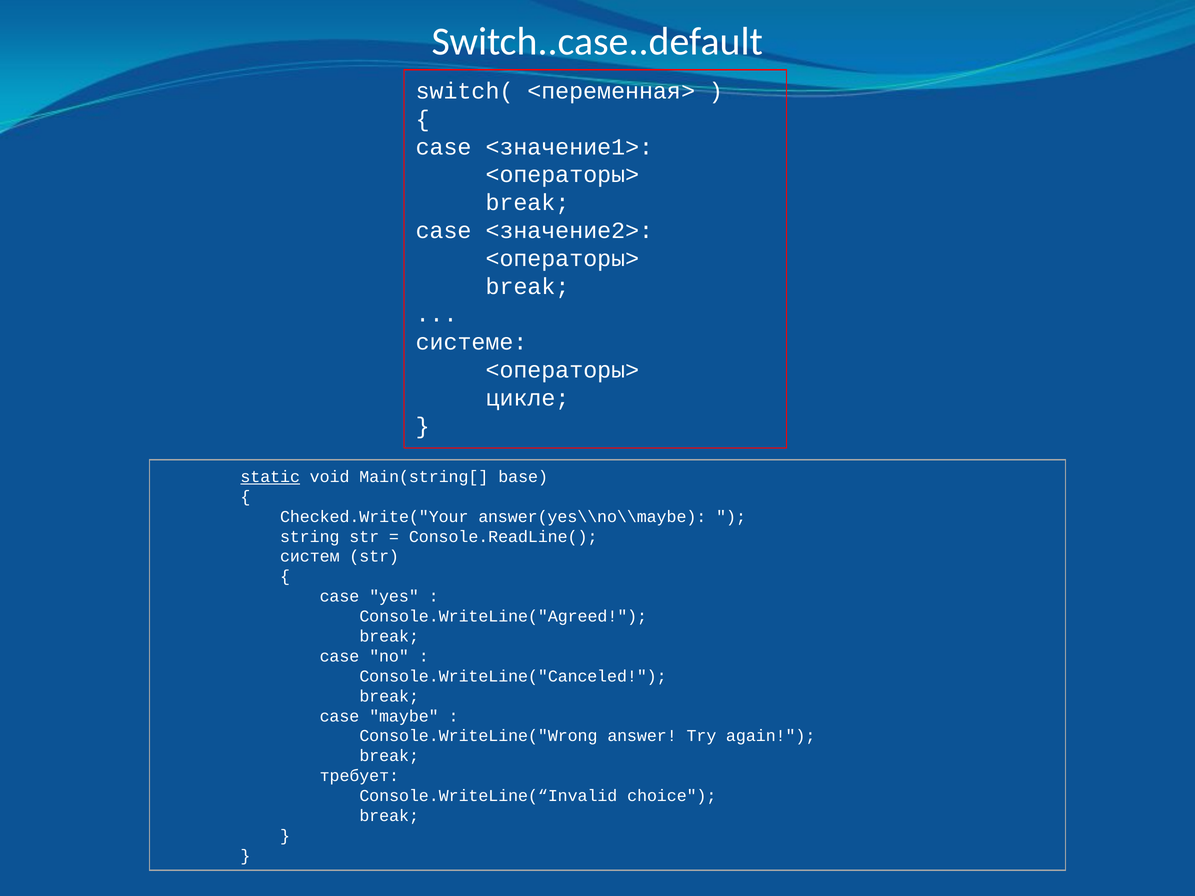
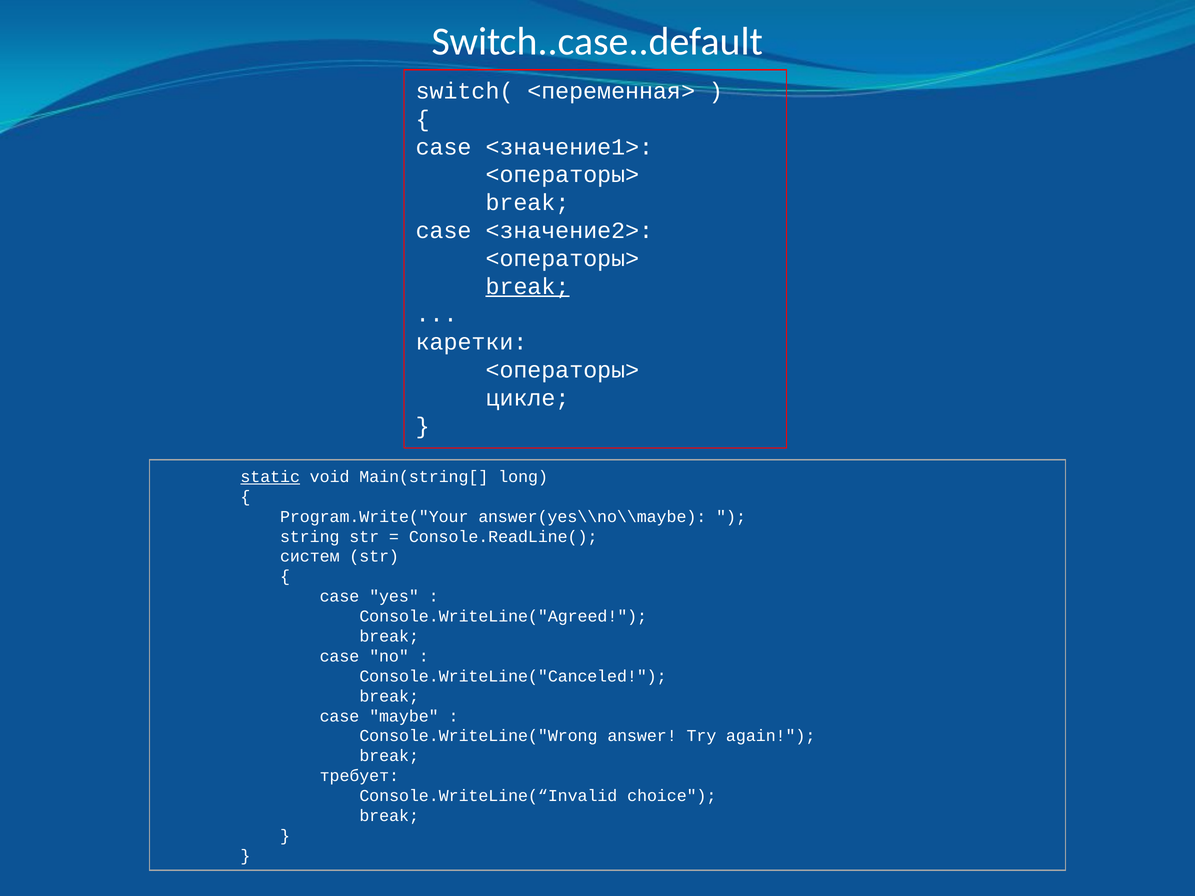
break underline: none -> present (527, 286)
системе: системе -> каретки (471, 342)
base: base -> long (523, 477)
Checked.Write("Your: Checked.Write("Your -> Program.Write("Your (374, 517)
